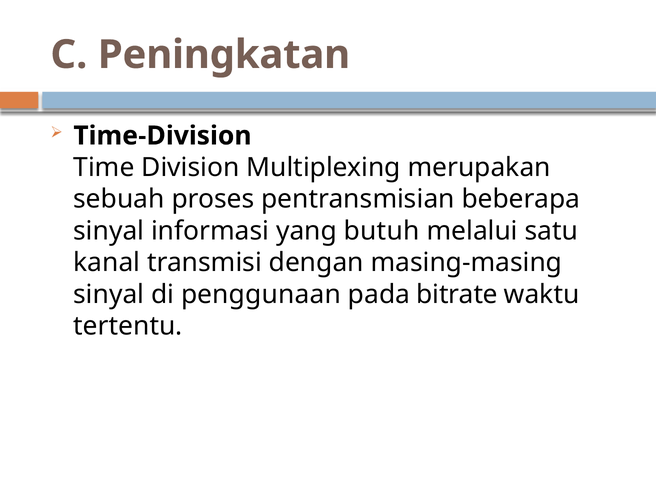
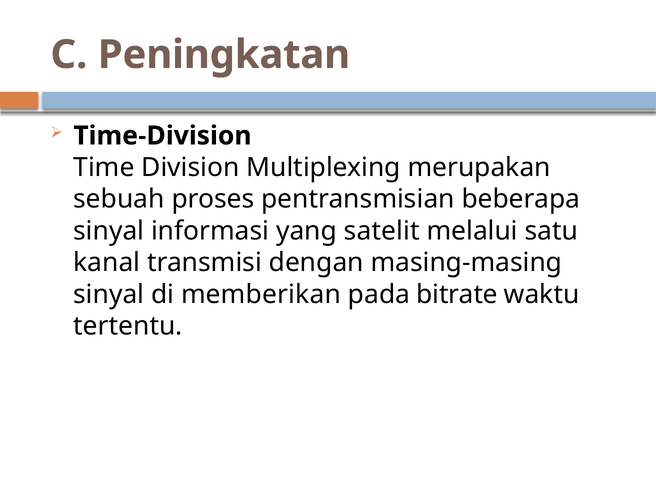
butuh: butuh -> satelit (382, 231)
penggunaan: penggunaan -> memberikan (261, 294)
